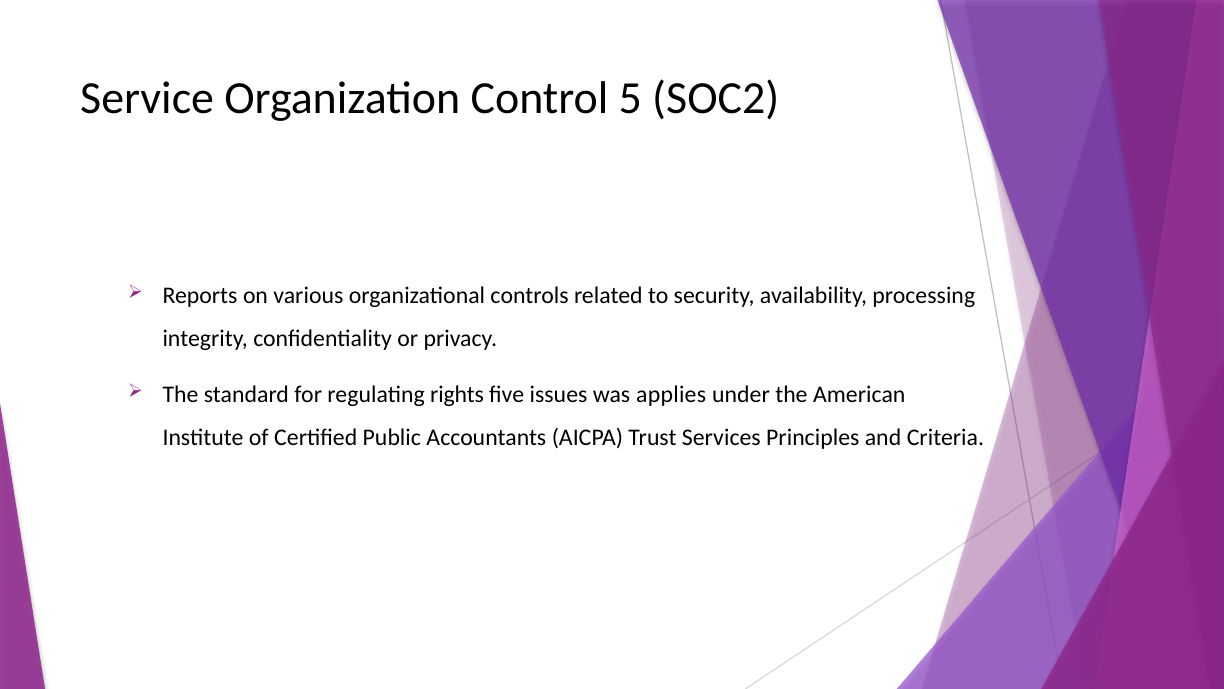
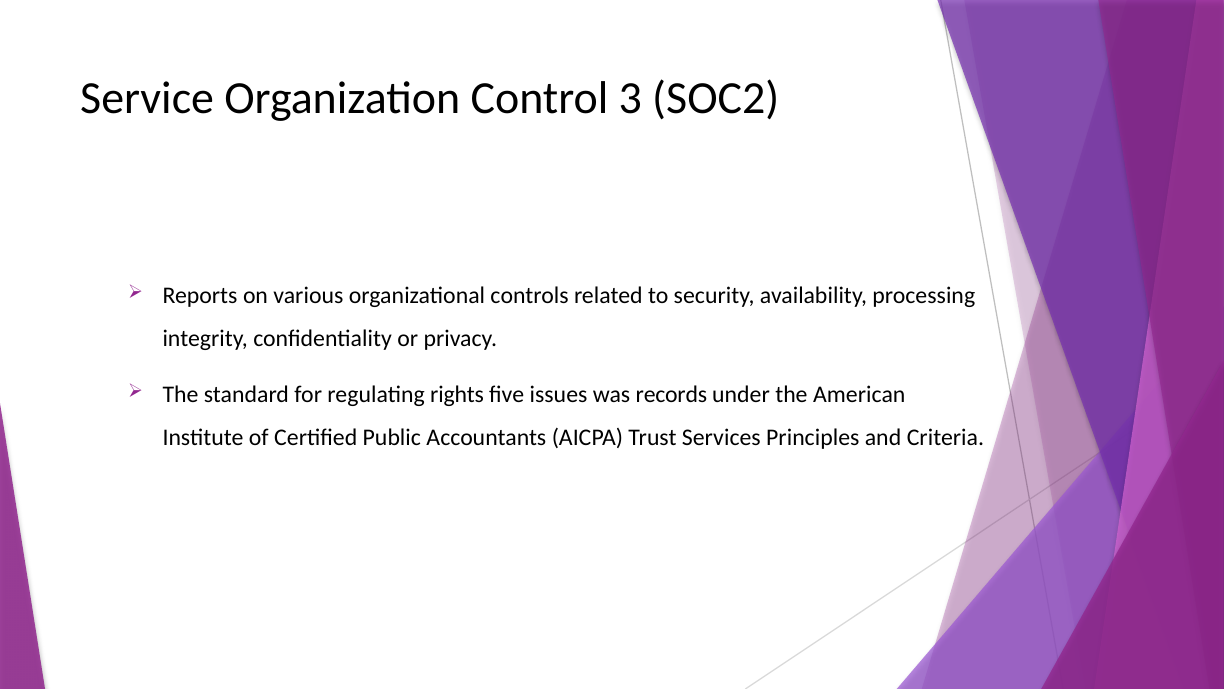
5: 5 -> 3 (630, 98)
applies: applies -> records (671, 394)
